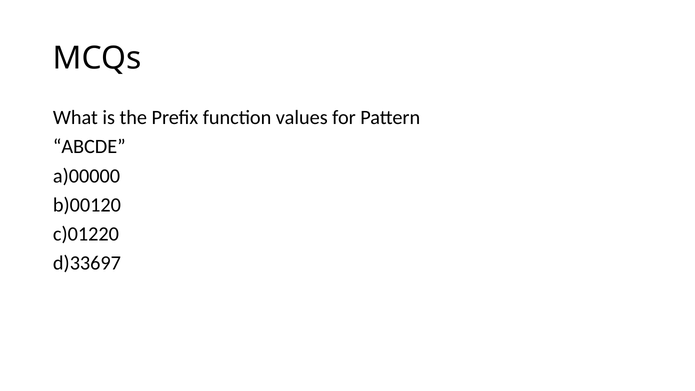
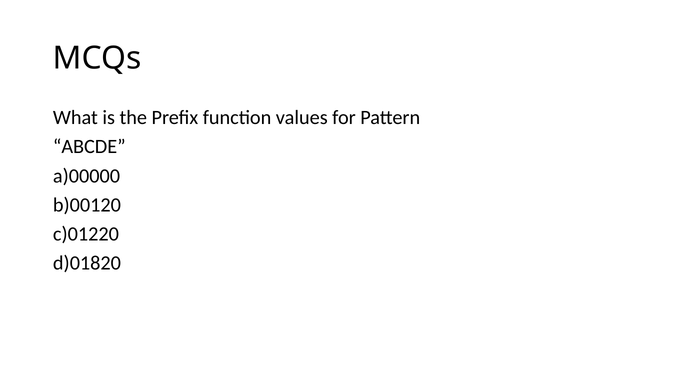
d)33697: d)33697 -> d)01820 (87, 263)
